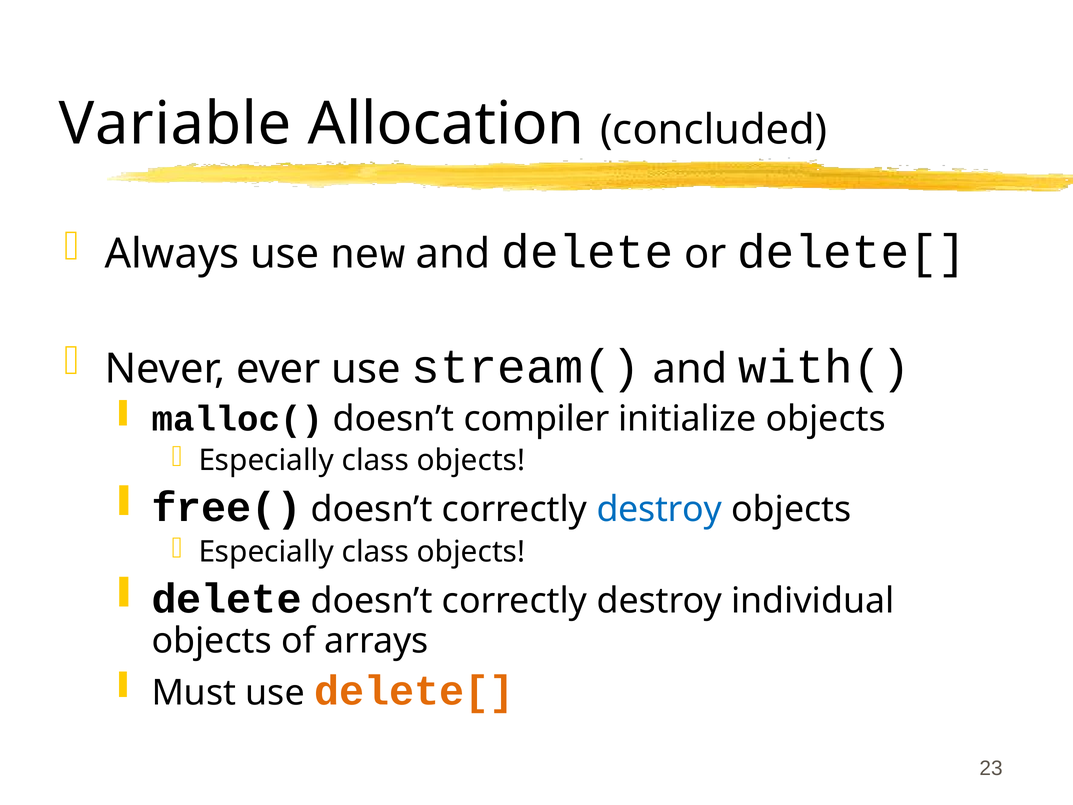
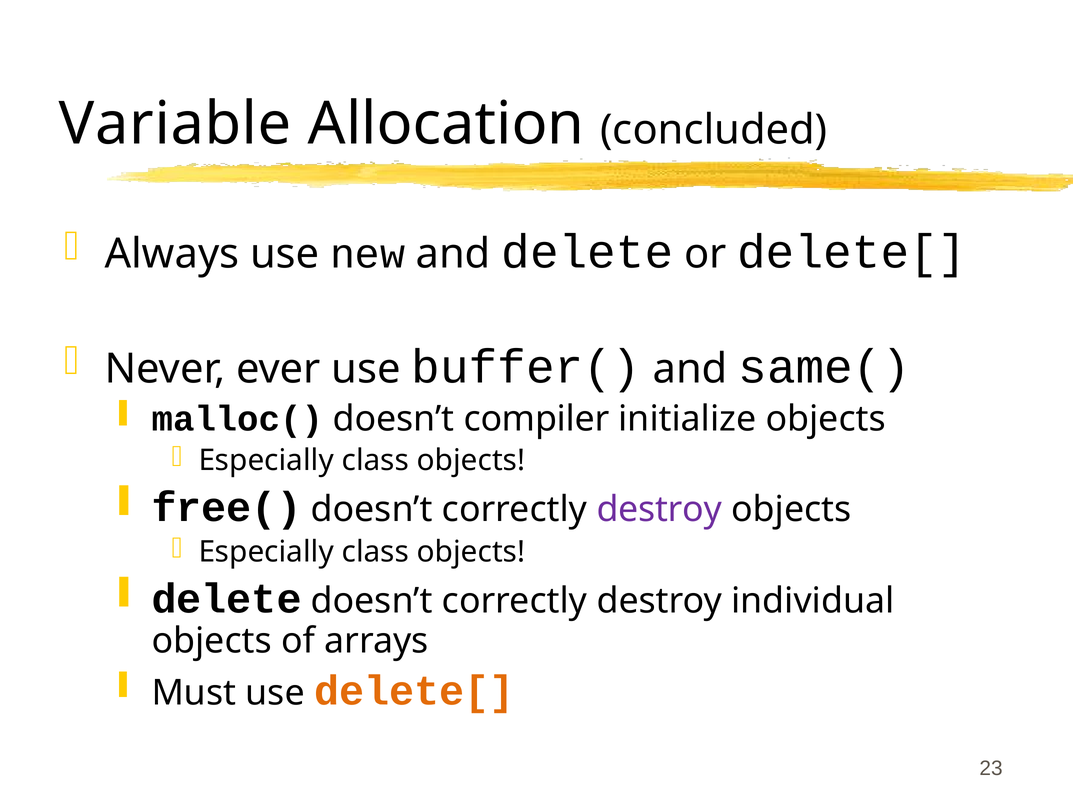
stream(: stream( -> buffer( (526, 367)
with(: with( -> same( (824, 367)
destroy colour: blue -> purple (659, 509)
